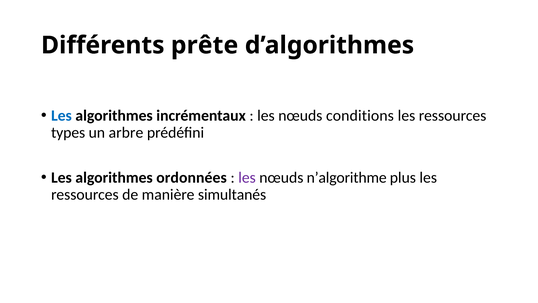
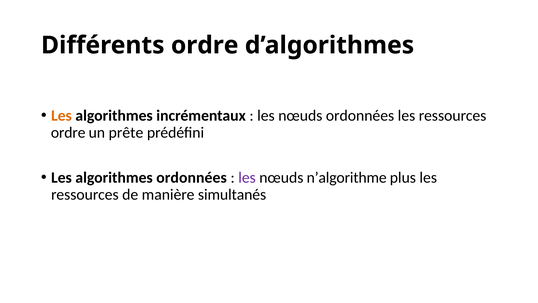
Différents prête: prête -> ordre (205, 45)
Les colour: blue -> orange (61, 115)
nœuds conditions: conditions -> ordonnées (360, 115)
types: types -> ordre (68, 132)
arbre: arbre -> prête (126, 132)
